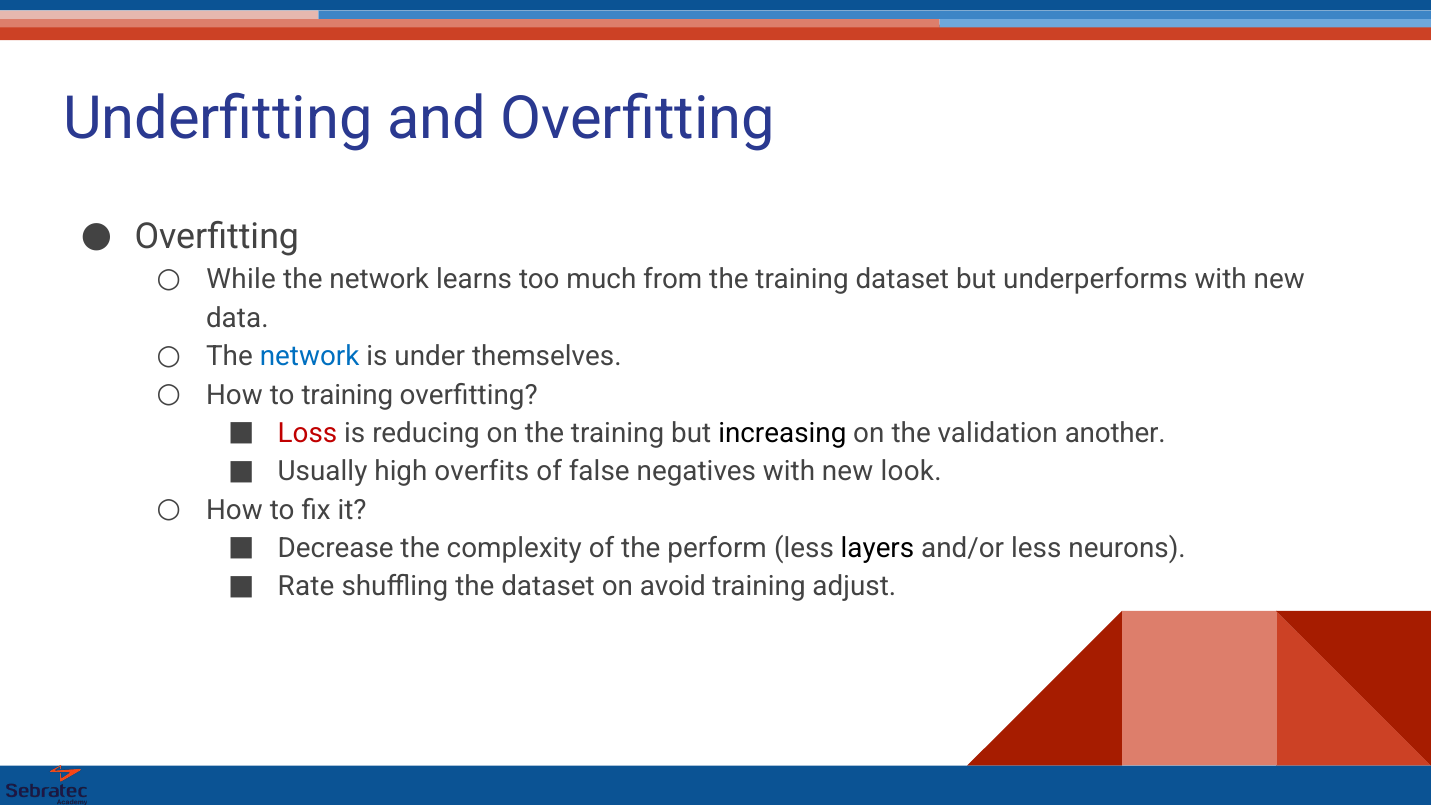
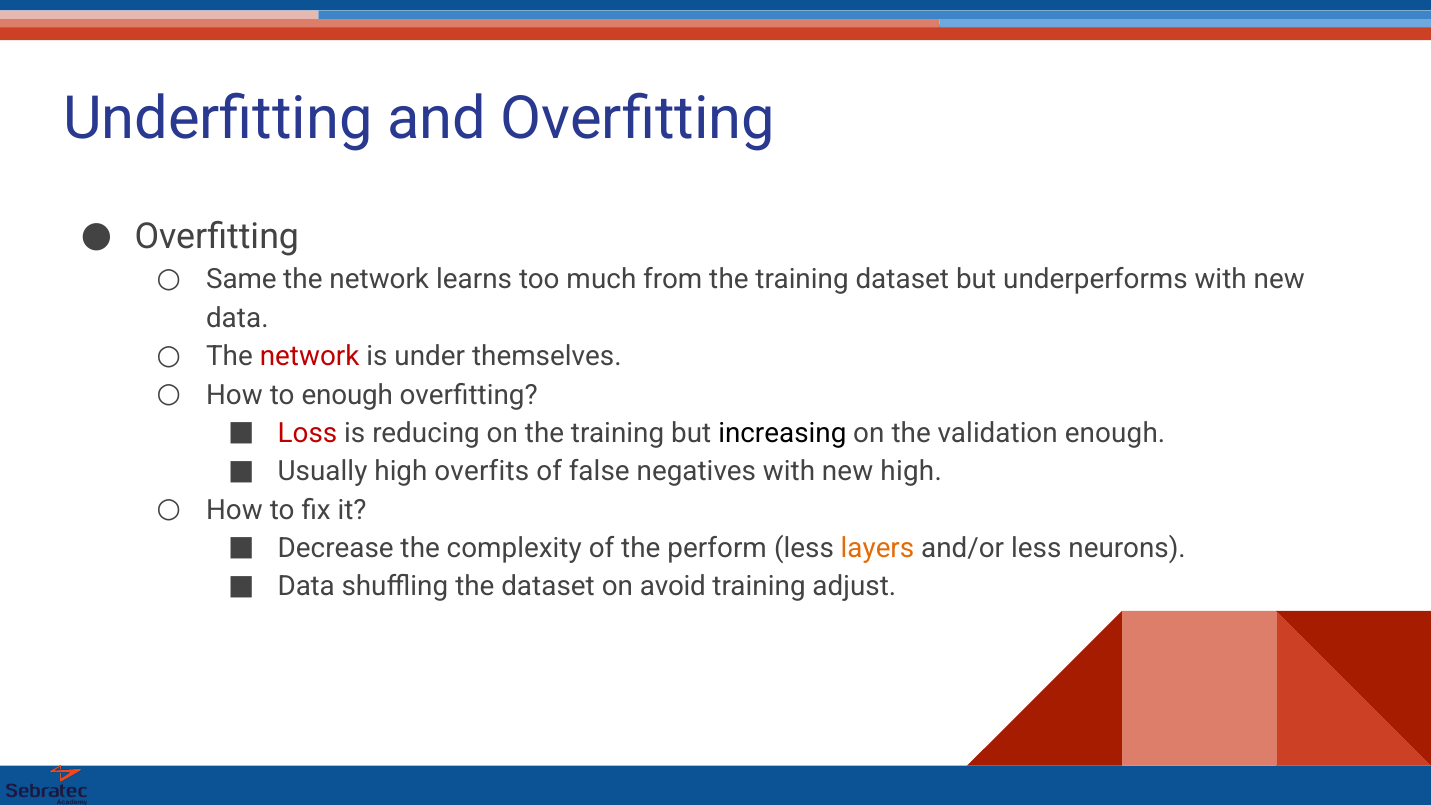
While: While -> Same (241, 280)
network colour: blue -> red (310, 356)
to training: training -> enough (347, 395)
validation another: another -> enough (1115, 433)
new look: look -> high (911, 472)
layers colour: black -> orange (877, 548)
Rate: Rate -> Data (306, 587)
